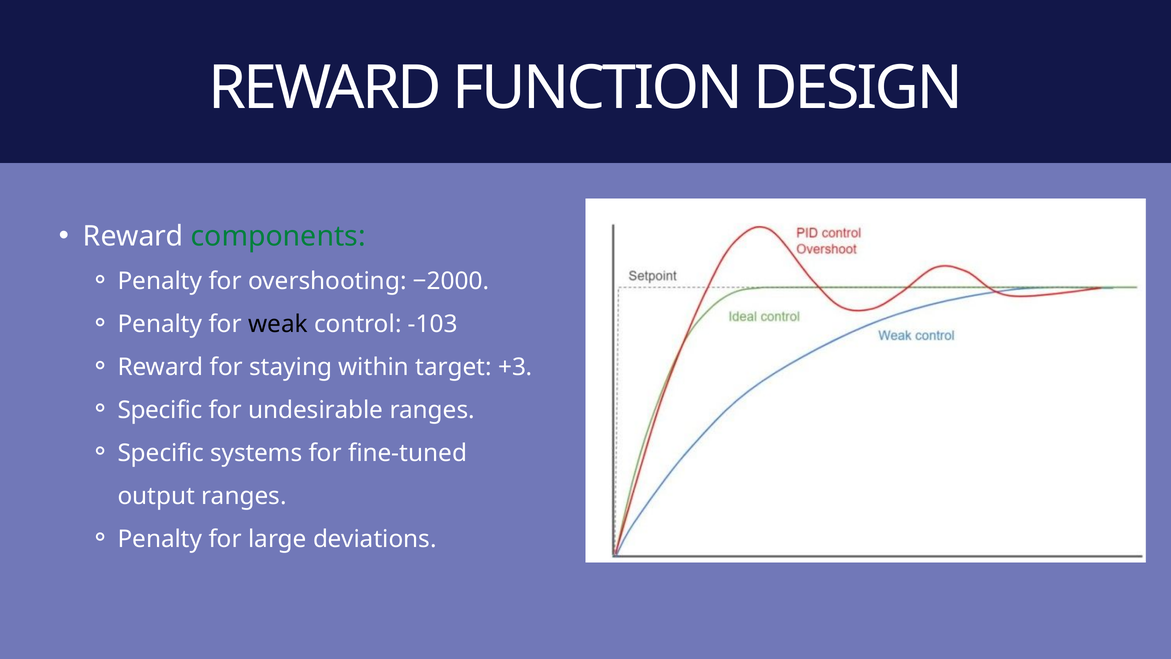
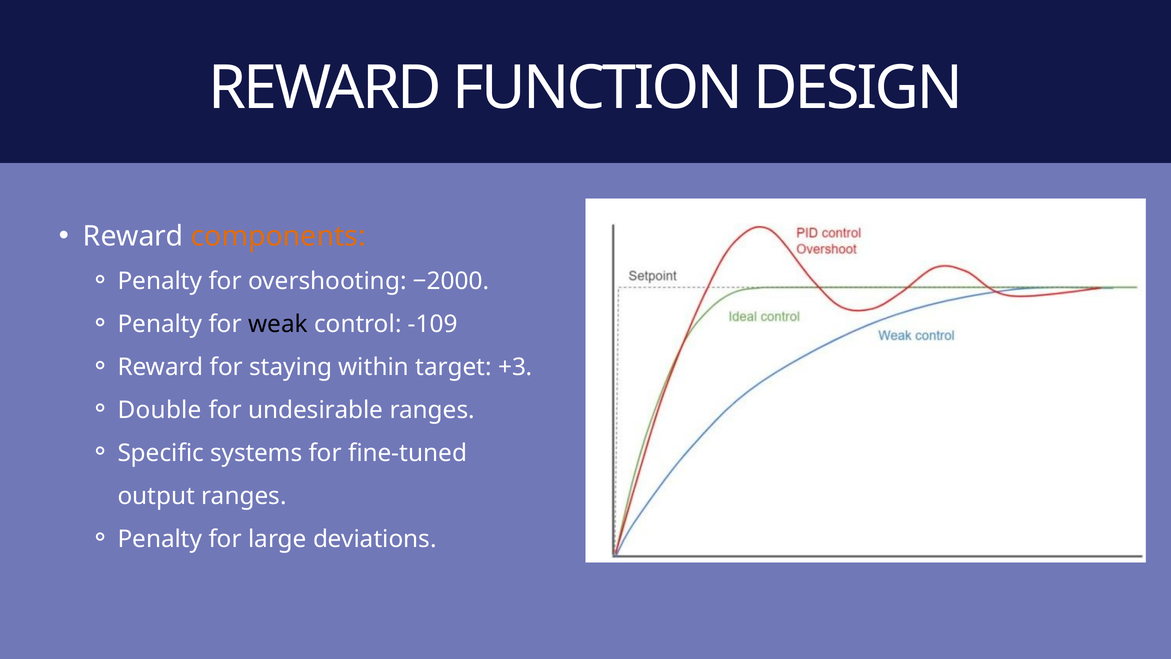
components colour: green -> orange (278, 236)
-103: -103 -> -109 (433, 324)
Specific: Specific -> Double (160, 410)
